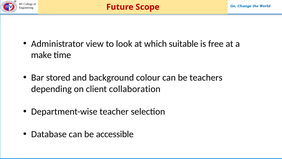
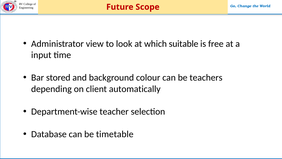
make: make -> input (41, 55)
collaboration: collaboration -> automatically (135, 89)
accessible: accessible -> timetable (115, 134)
